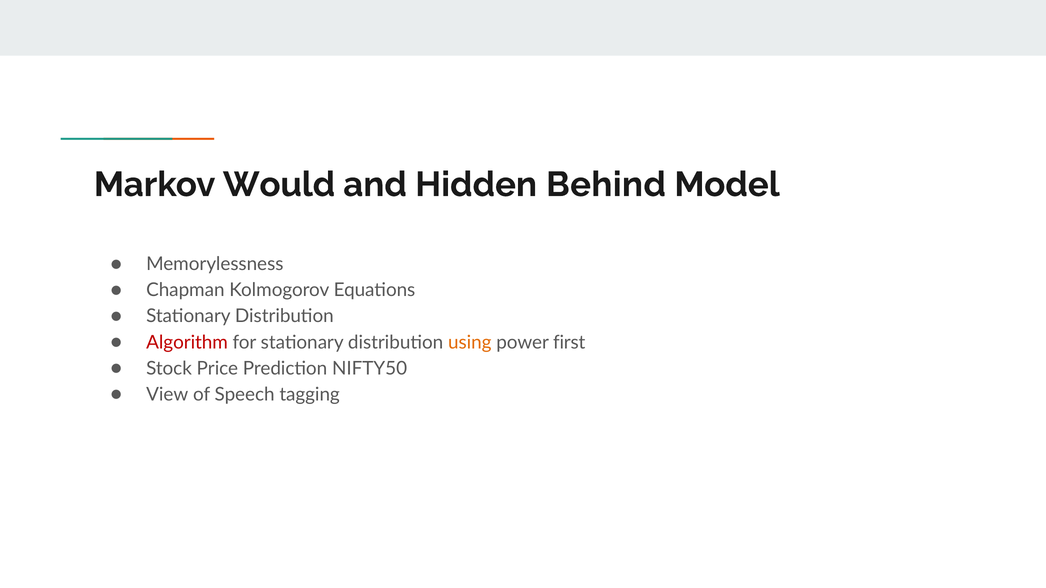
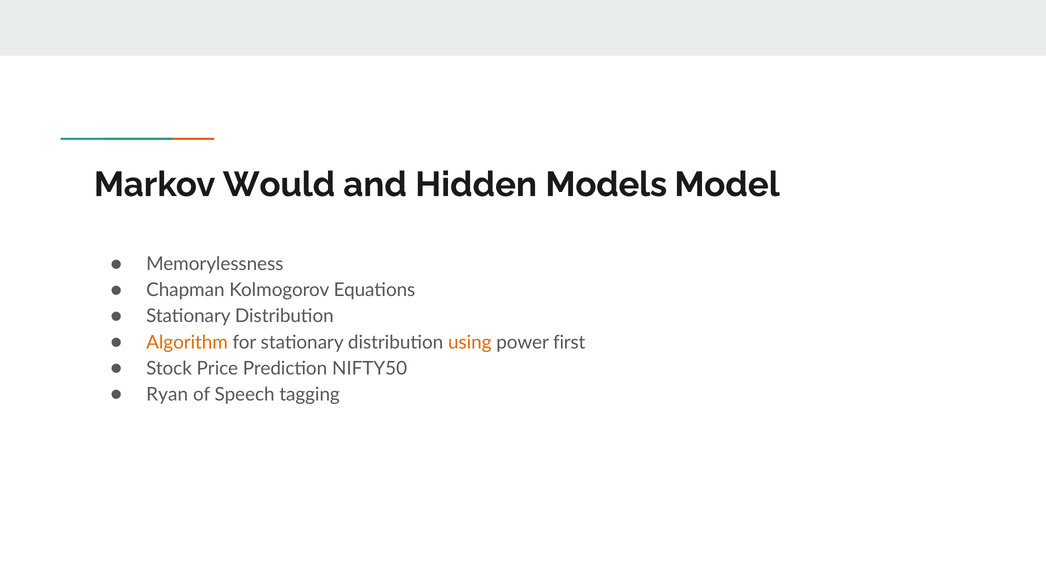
Behind: Behind -> Models (606, 185)
Algorithm colour: red -> orange (187, 343)
View: View -> Ryan (167, 395)
